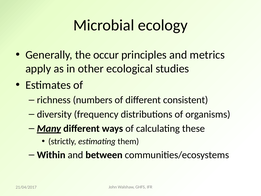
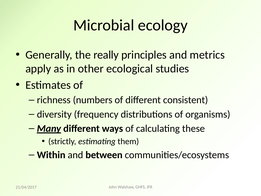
occur: occur -> really (106, 55)
